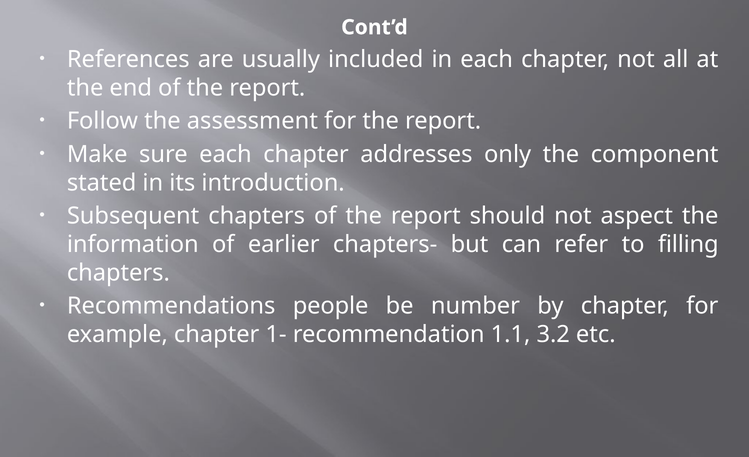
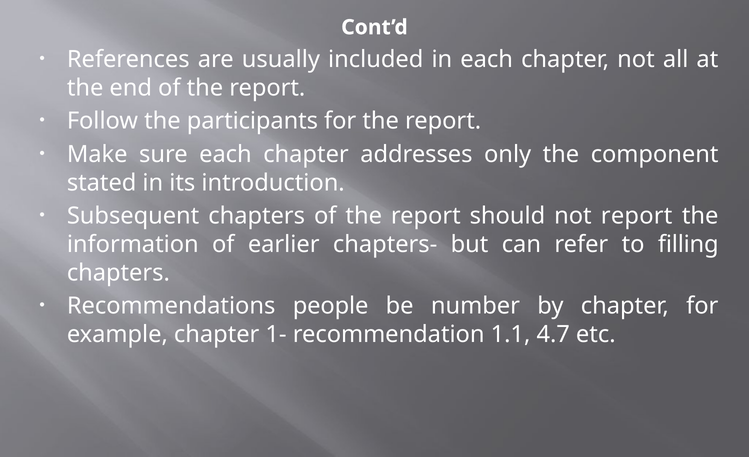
assessment: assessment -> participants (252, 121)
not aspect: aspect -> report (637, 216)
3.2: 3.2 -> 4.7 (553, 334)
